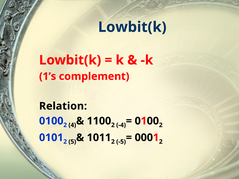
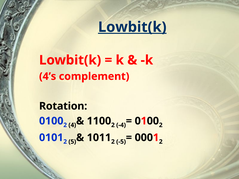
Lowbit(k underline: none -> present (132, 27)
1’s: 1’s -> 4’s (48, 76)
Relation: Relation -> Rotation (63, 106)
